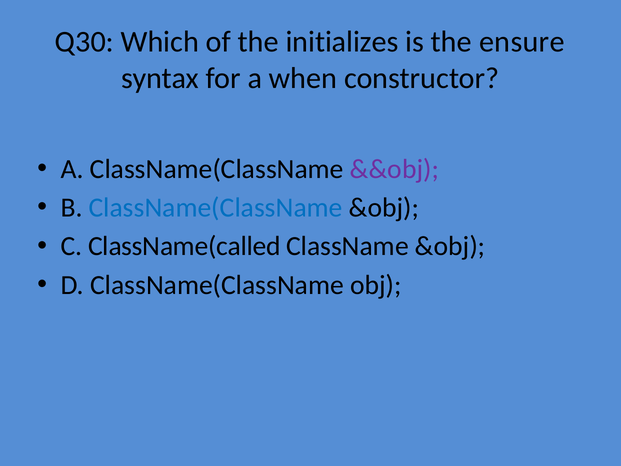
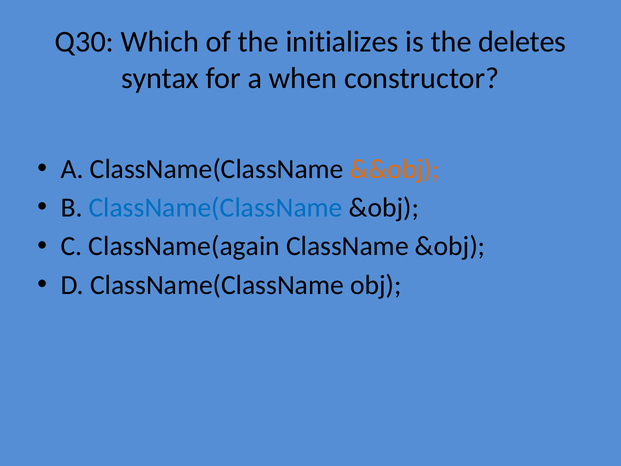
ensure: ensure -> deletes (522, 42)
&&obj colour: purple -> orange (394, 169)
ClassName(called: ClassName(called -> ClassName(again (184, 246)
